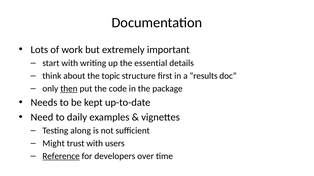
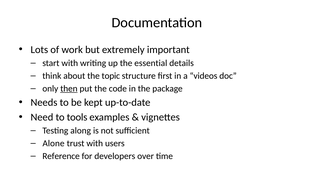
results: results -> videos (204, 76)
daily: daily -> tools (77, 118)
Might: Might -> Alone (54, 144)
Reference underline: present -> none (61, 157)
